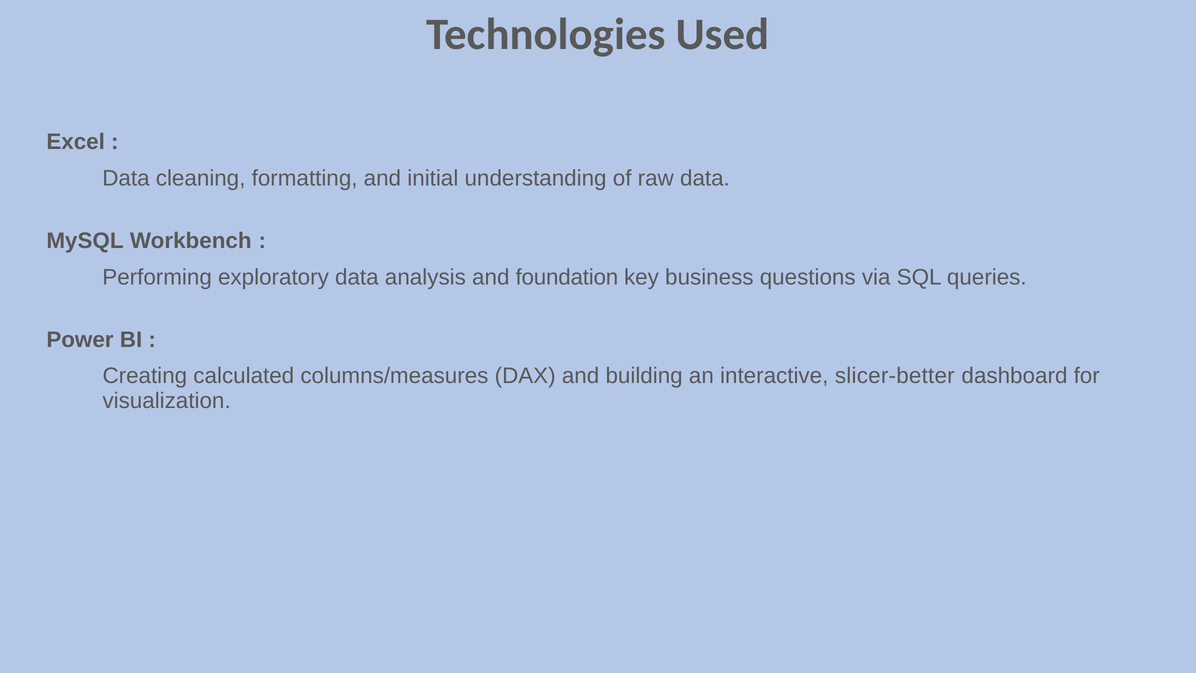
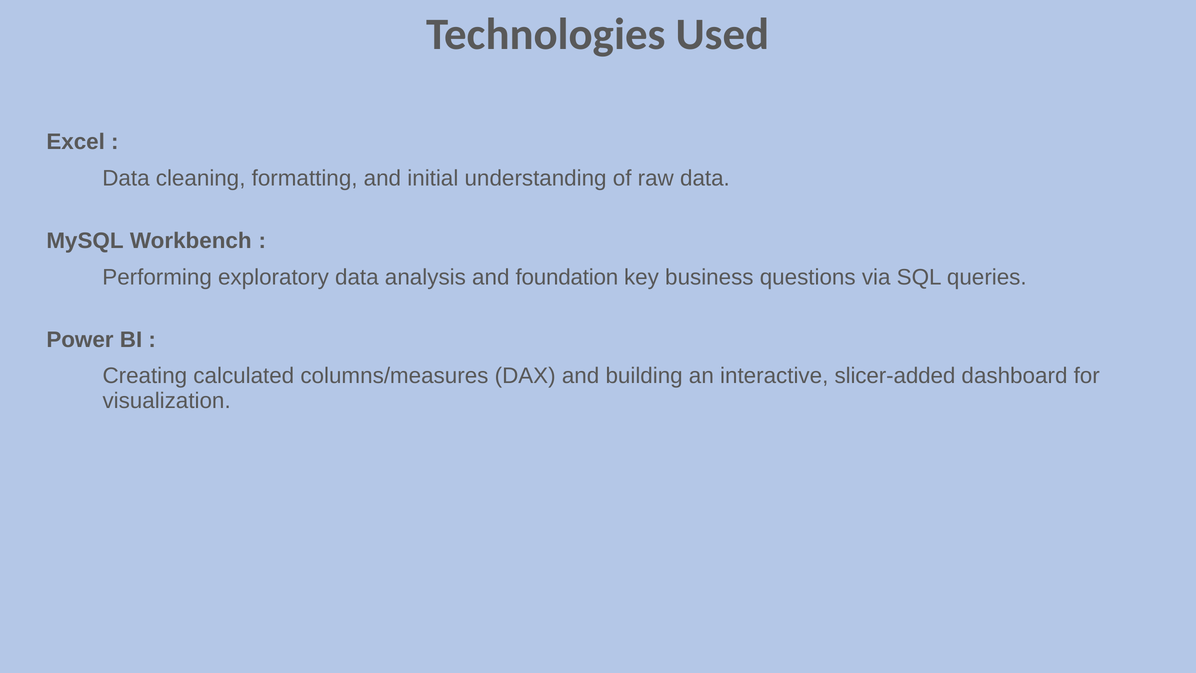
slicer-better: slicer-better -> slicer-added (895, 376)
